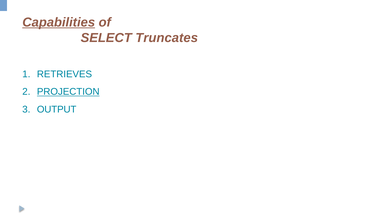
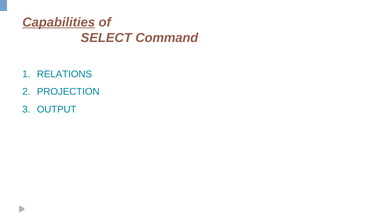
Truncates: Truncates -> Command (167, 38)
RETRIEVES: RETRIEVES -> RELATIONS (64, 74)
PROJECTION underline: present -> none (68, 92)
